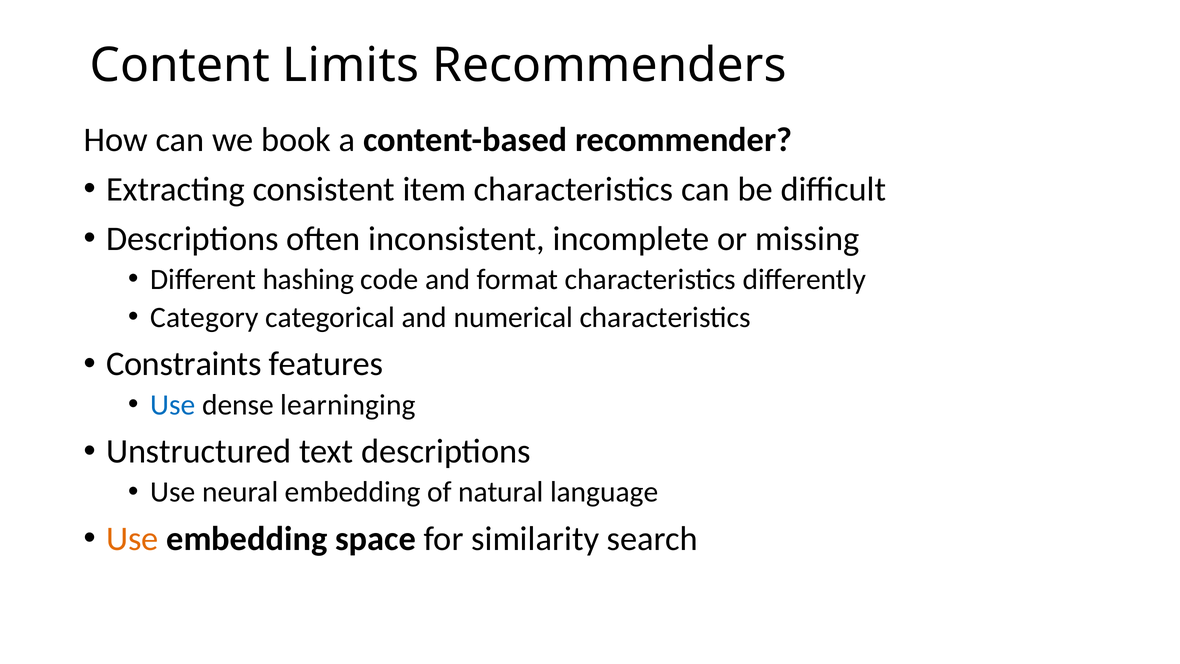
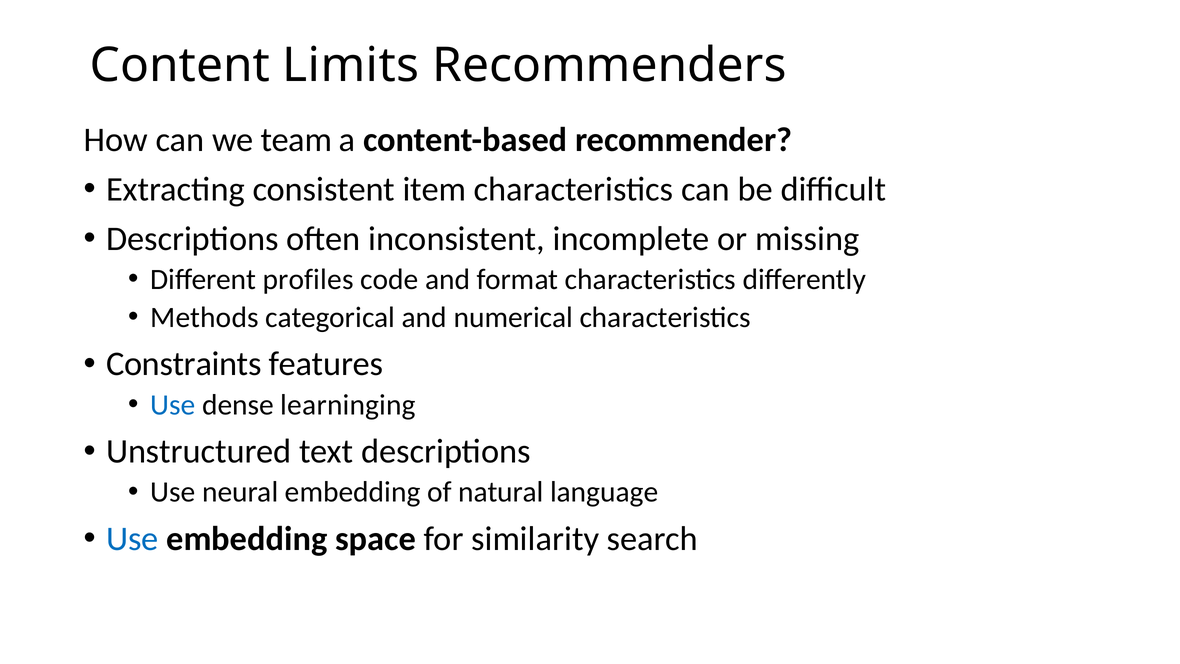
book: book -> team (296, 140)
hashing: hashing -> profiles (308, 279)
Category: Category -> Methods (204, 317)
Use colour: orange -> blue (132, 539)
